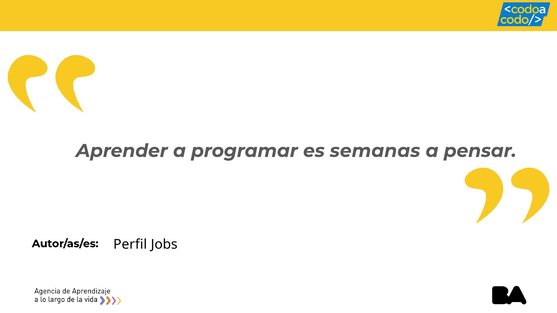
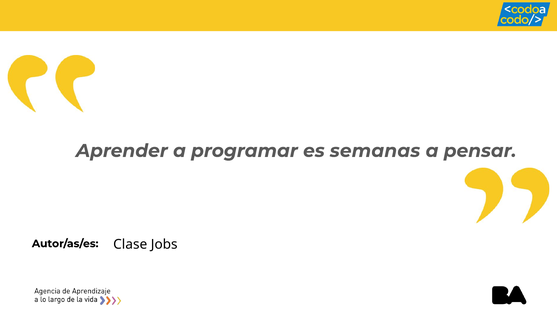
Perfil: Perfil -> Clase (130, 244)
